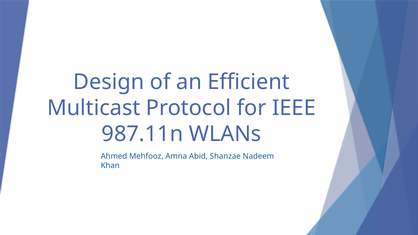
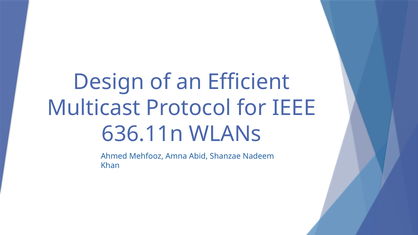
987.11n: 987.11n -> 636.11n (142, 134)
